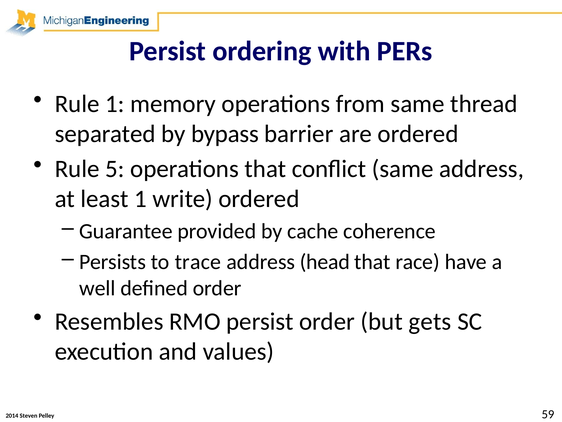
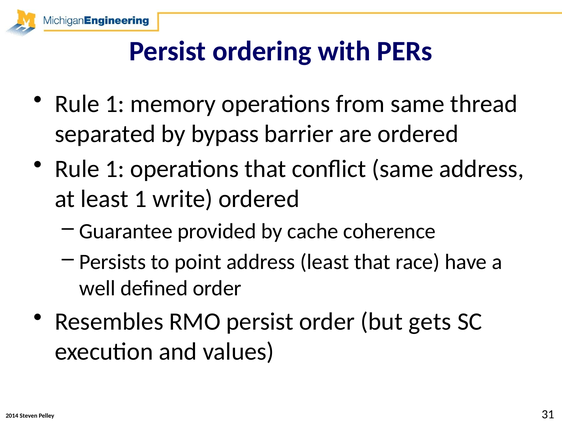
5: 5 -> 1 (115, 169)
trace: trace -> point (198, 262)
address head: head -> least (325, 262)
59: 59 -> 31 (548, 414)
